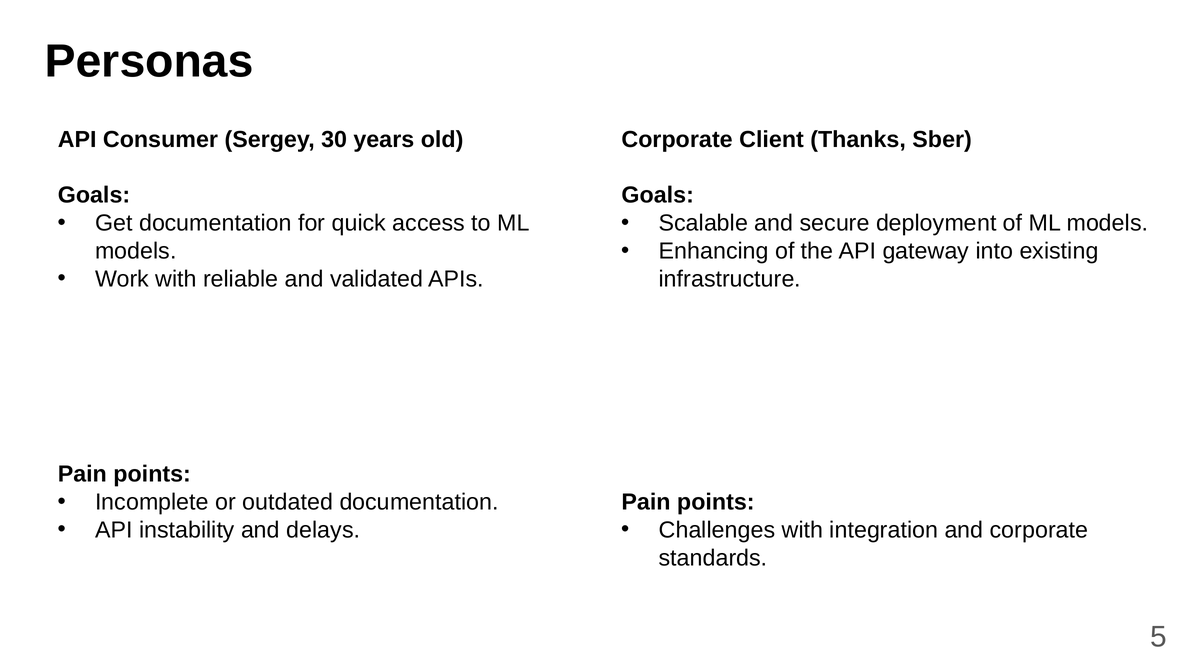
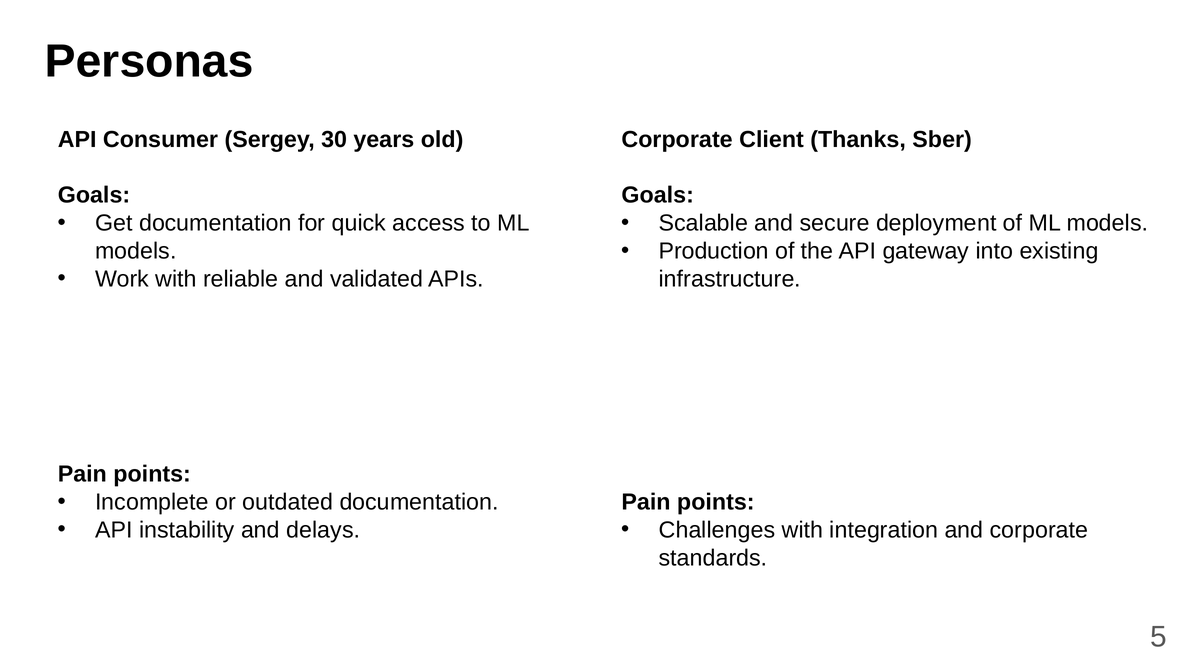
Enhancing: Enhancing -> Production (714, 251)
